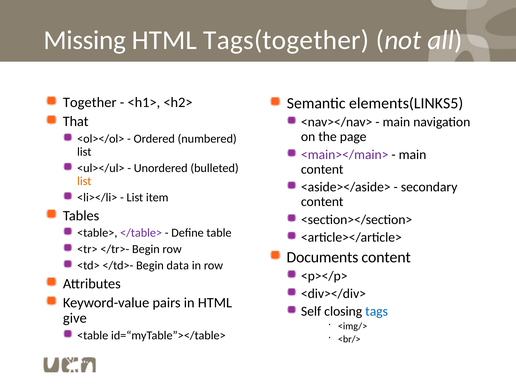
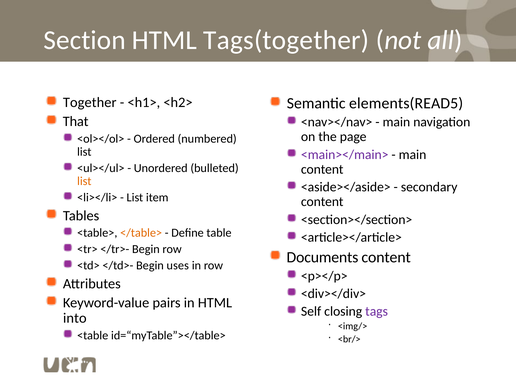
Missing: Missing -> Section (85, 40)
elements(LINKS5: elements(LINKS5 -> elements(READ5 (406, 103)
</table> colour: purple -> orange (141, 233)
data: data -> uses (178, 265)
tags colour: blue -> purple (377, 311)
give: give -> into (75, 318)
